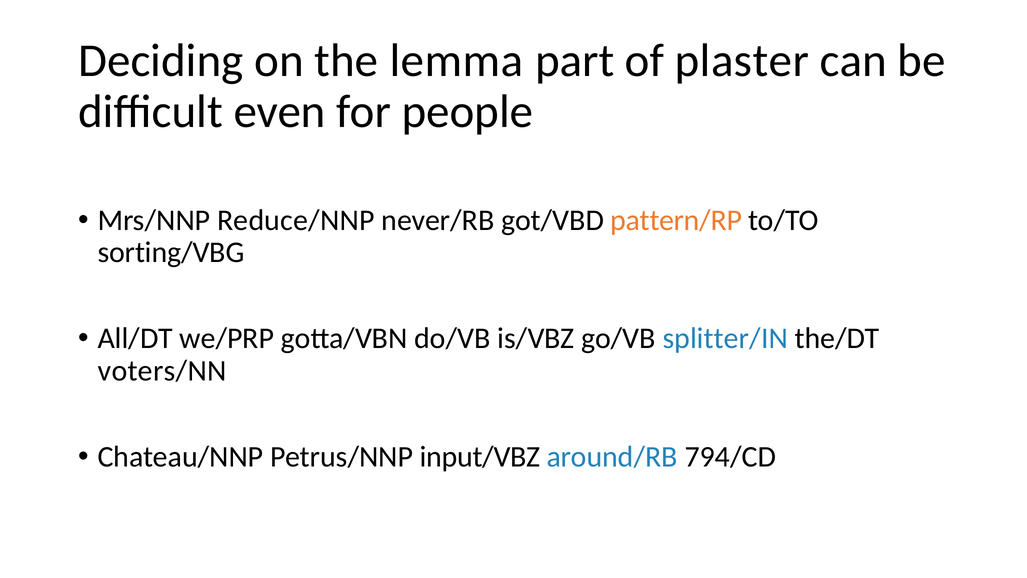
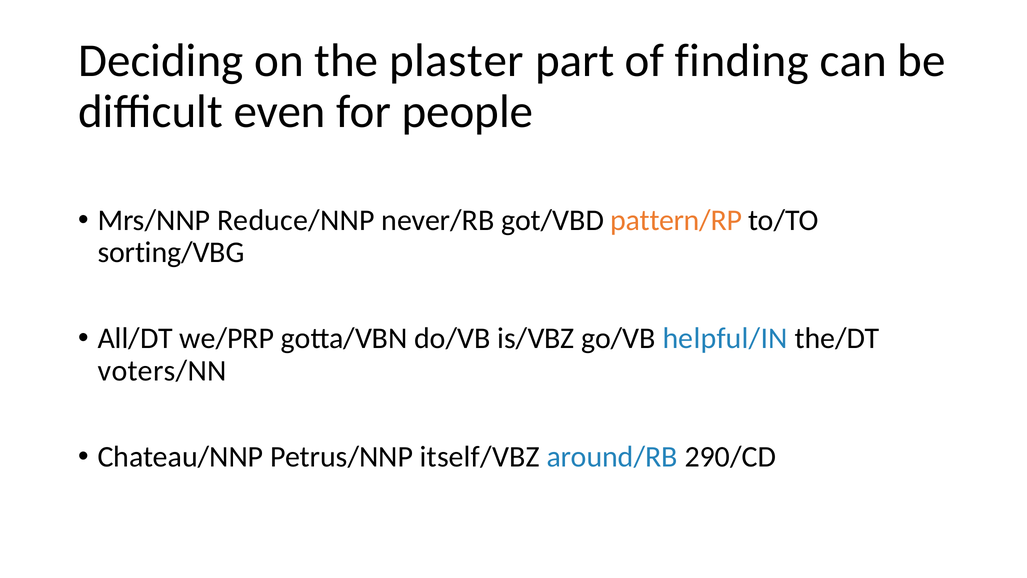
lemma: lemma -> plaster (456, 61)
plaster: plaster -> finding (742, 61)
splitter/IN: splitter/IN -> helpful/IN (725, 338)
input/VBZ: input/VBZ -> itself/VBZ (480, 457)
794/CD: 794/CD -> 290/CD (730, 457)
